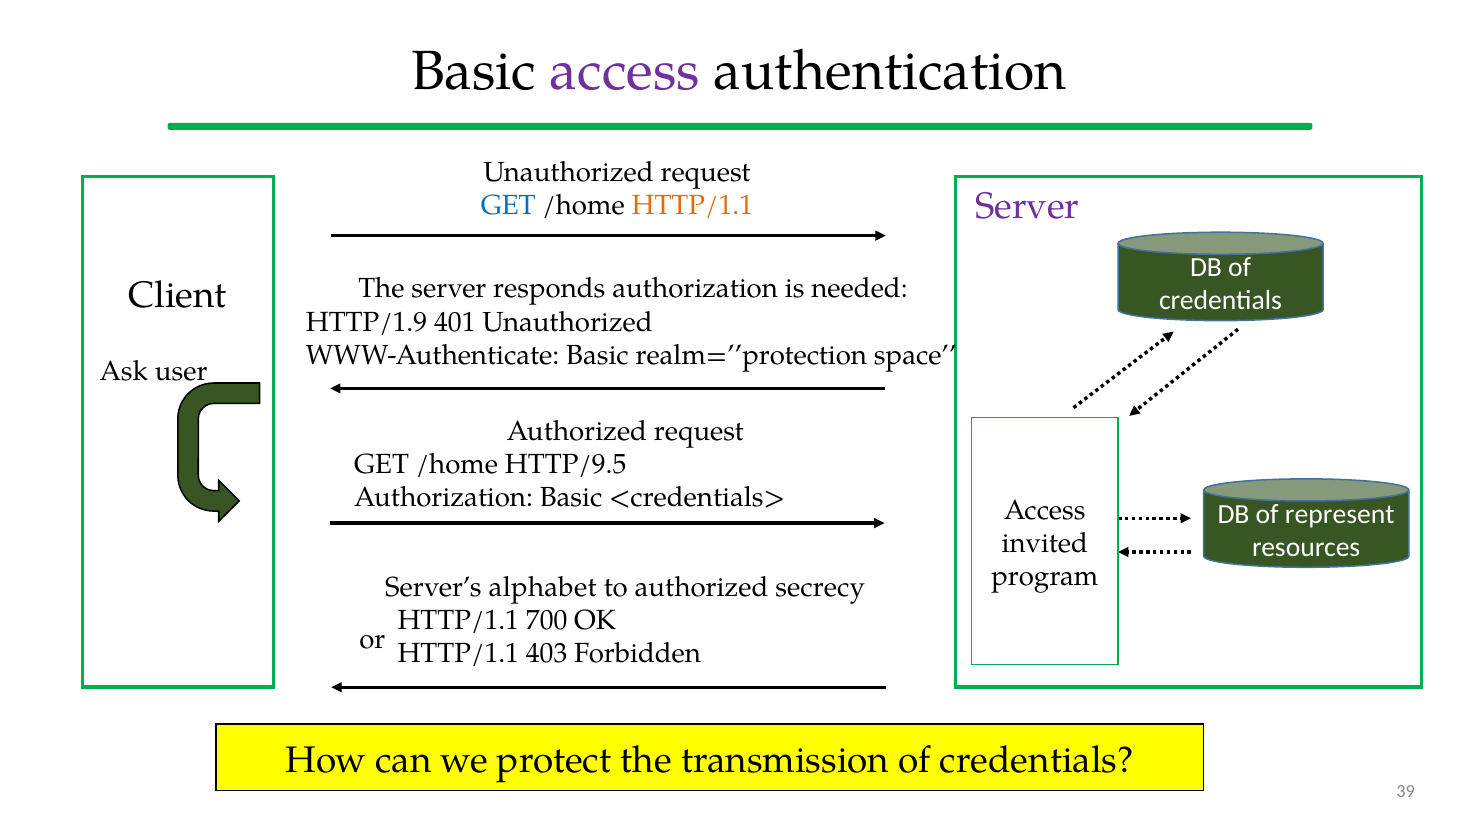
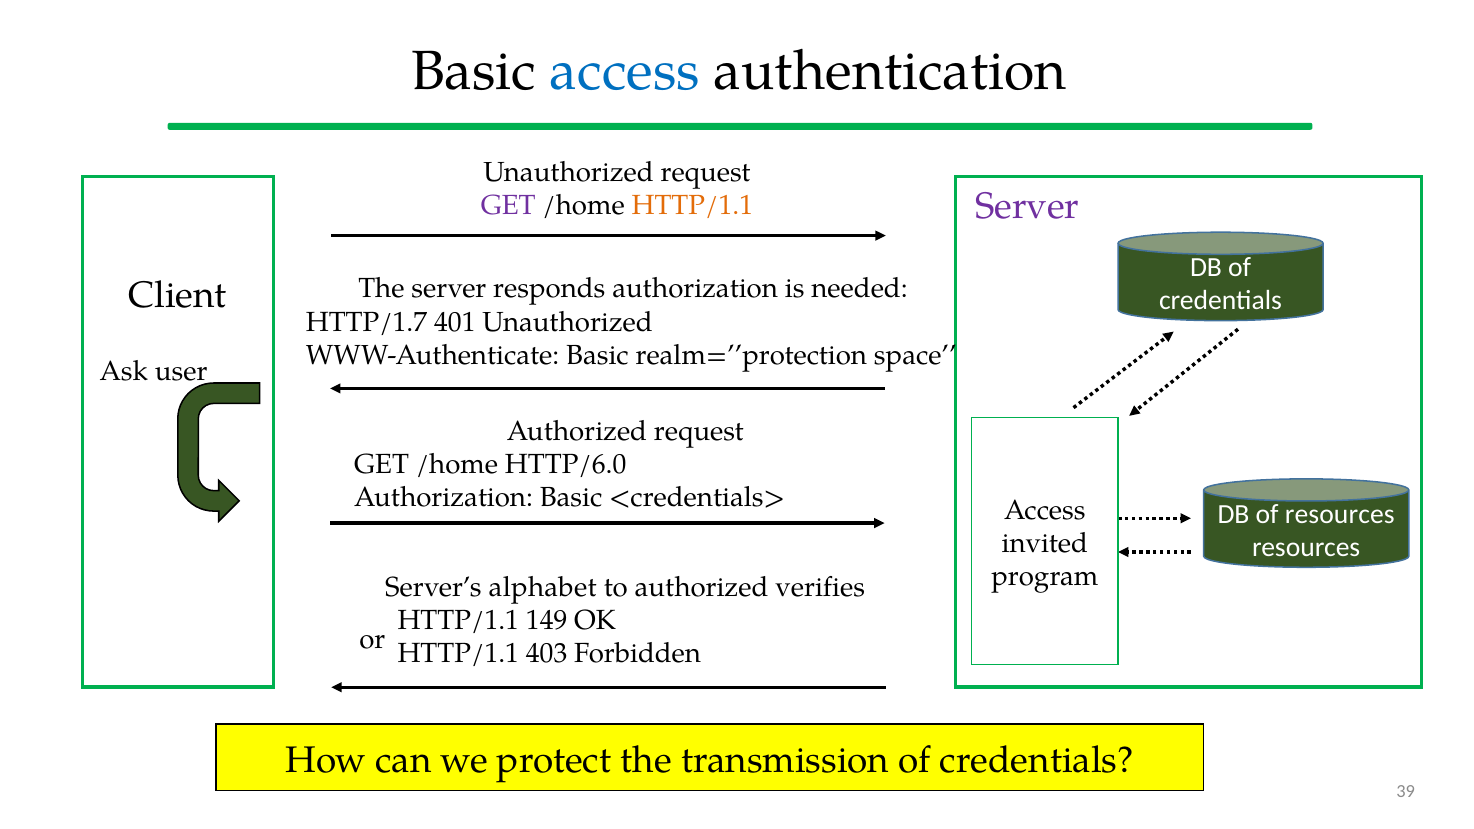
access colour: purple -> blue (625, 71)
GET colour: blue -> purple (508, 205)
HTTP/1.9: HTTP/1.9 -> HTTP/1.7 (367, 322)
HTTP/9.5: HTTP/9.5 -> HTTP/6.0 (566, 465)
of represent: represent -> resources (1340, 514)
secrecy: secrecy -> verifies (820, 587)
700: 700 -> 149 (547, 620)
